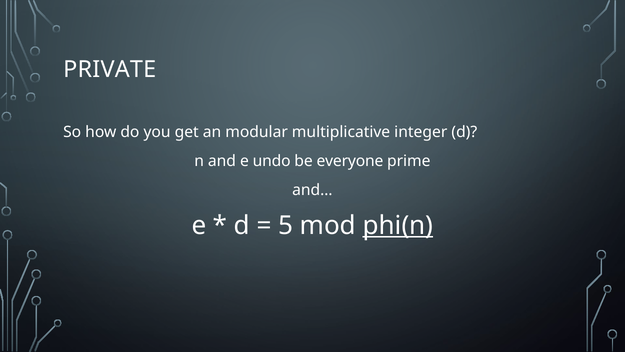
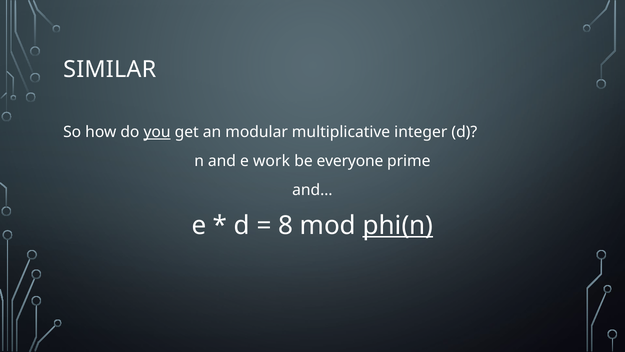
PRIVATE: PRIVATE -> SIMILAR (110, 69)
you underline: none -> present (157, 132)
undo: undo -> work (272, 161)
5: 5 -> 8 (286, 225)
